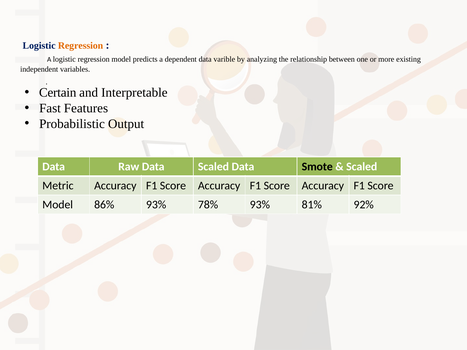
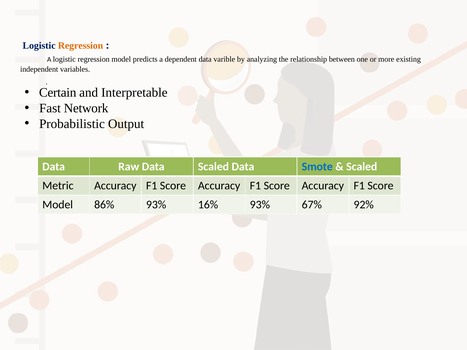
Features: Features -> Network (86, 108)
Smote colour: black -> blue (317, 167)
78%: 78% -> 16% (208, 205)
81%: 81% -> 67% (312, 205)
